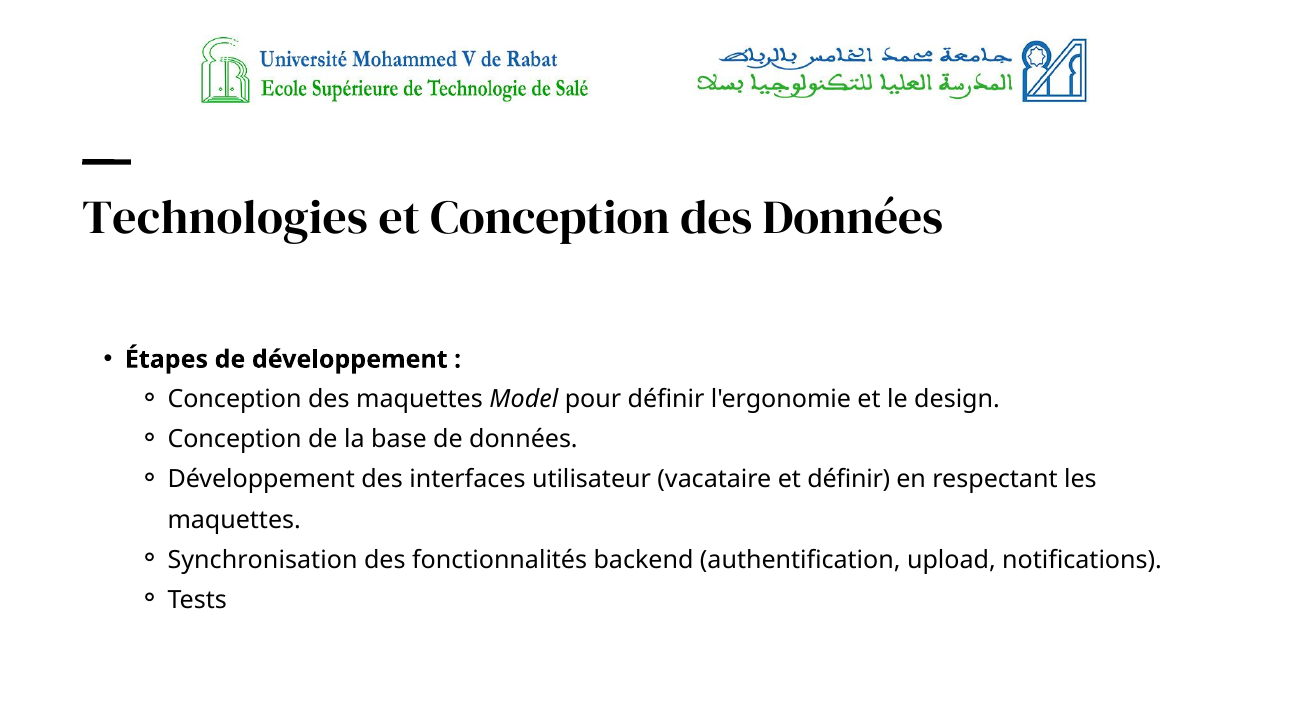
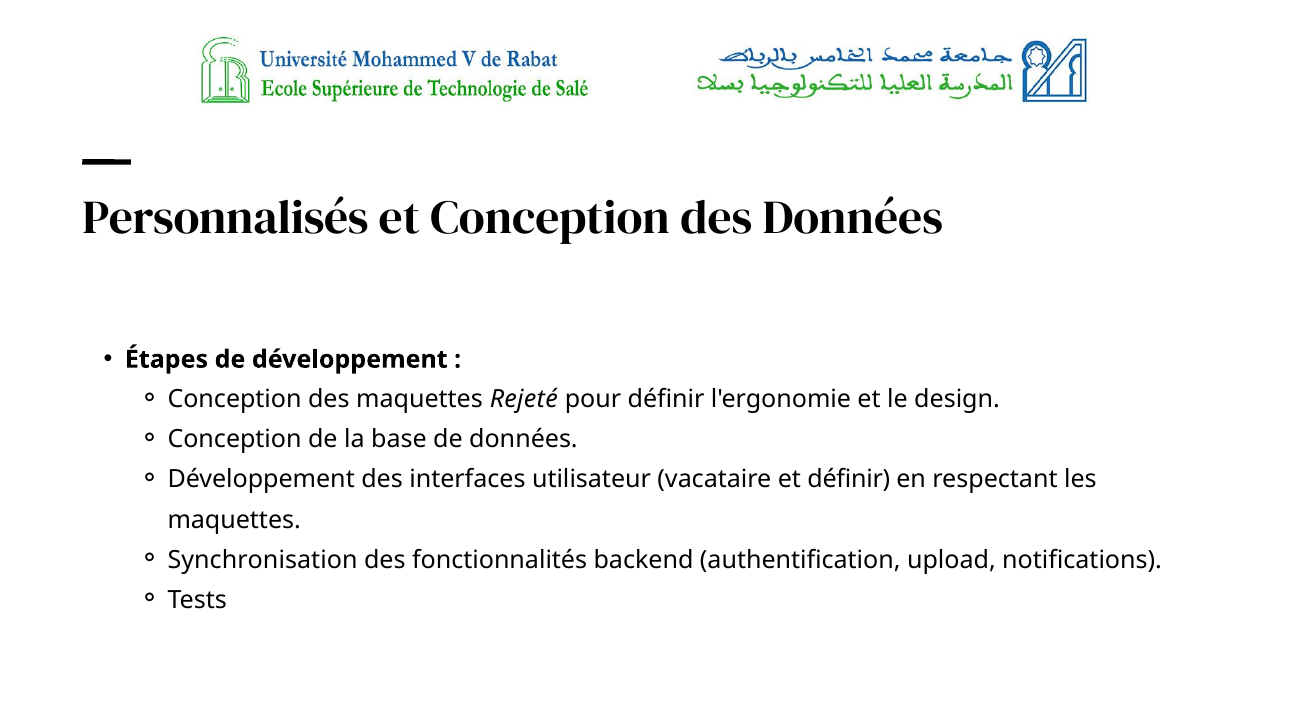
Technologies: Technologies -> Personnalisés (225, 218)
Model: Model -> Rejeté (524, 400)
